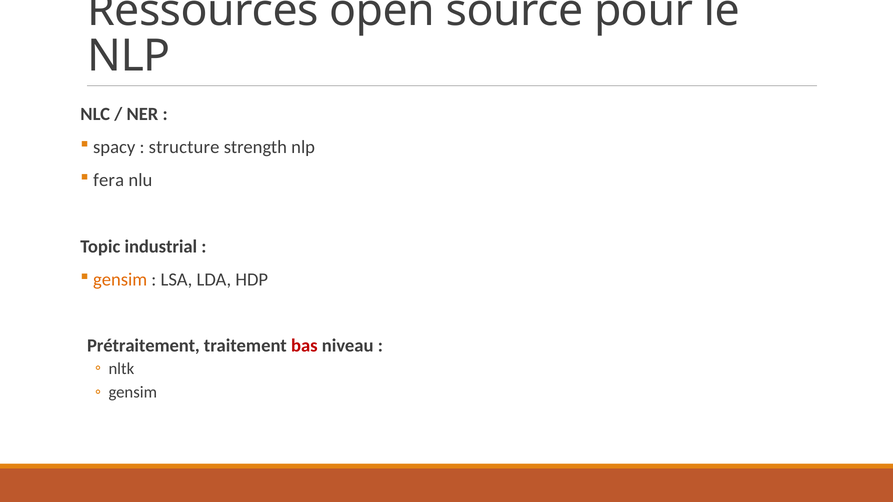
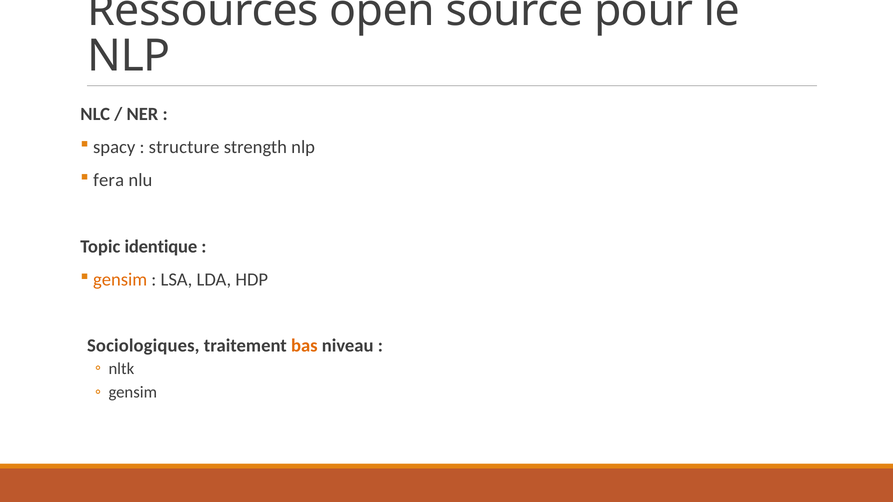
industrial: industrial -> identique (161, 247)
Prétraitement: Prétraitement -> Sociologiques (143, 346)
bas colour: red -> orange (304, 346)
